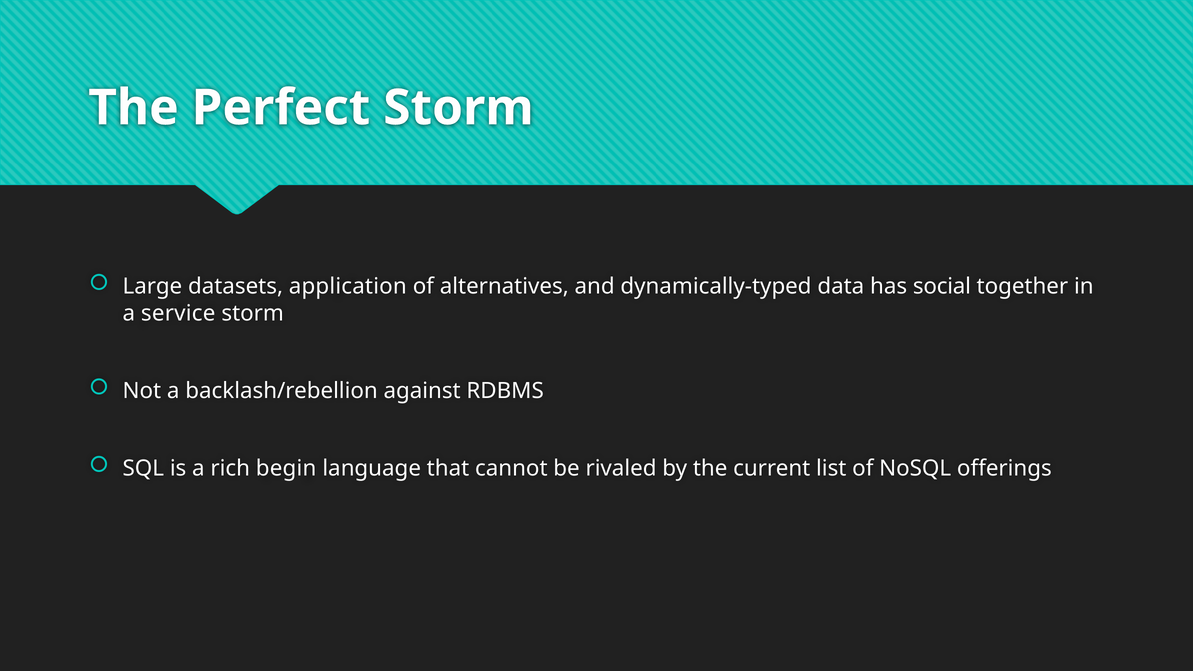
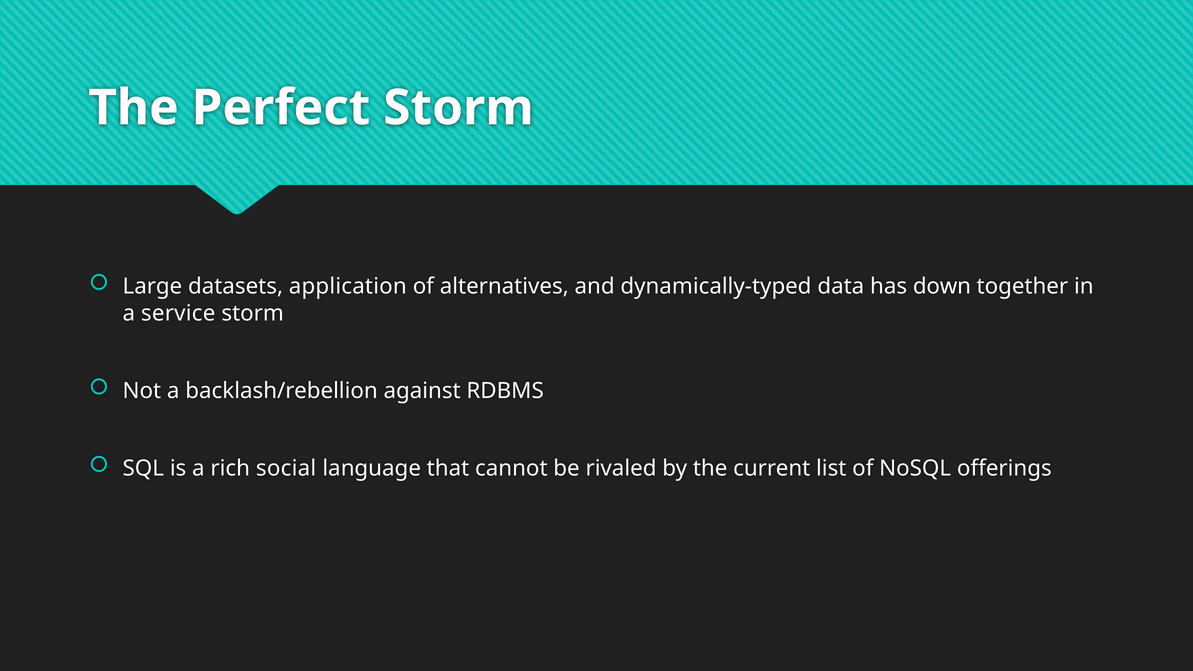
social: social -> down (942, 287)
begin: begin -> social (286, 468)
